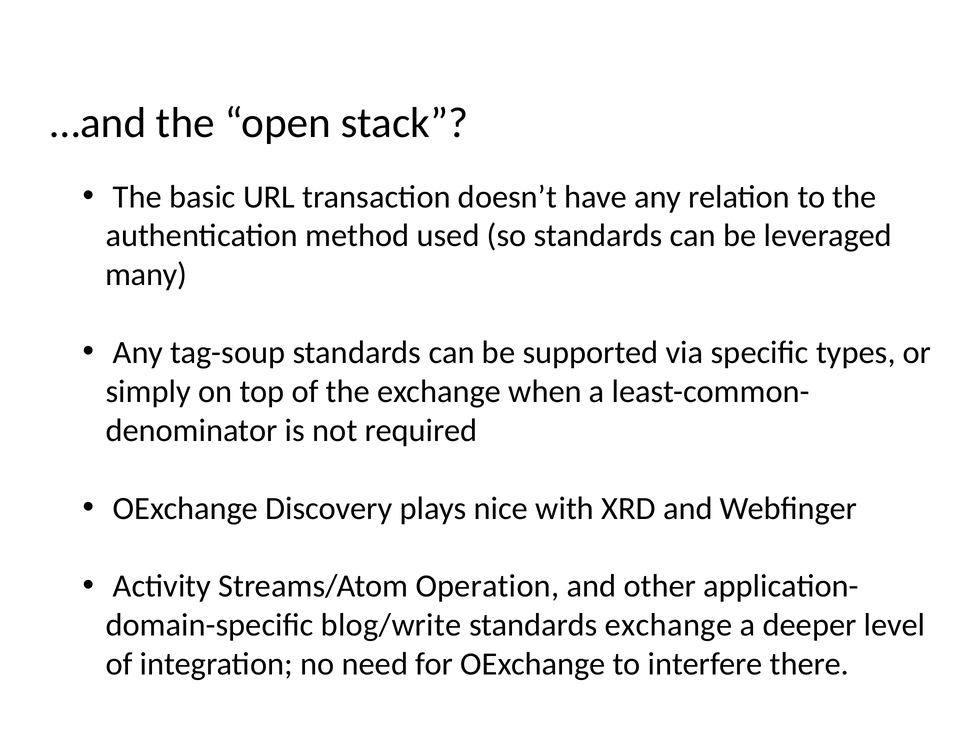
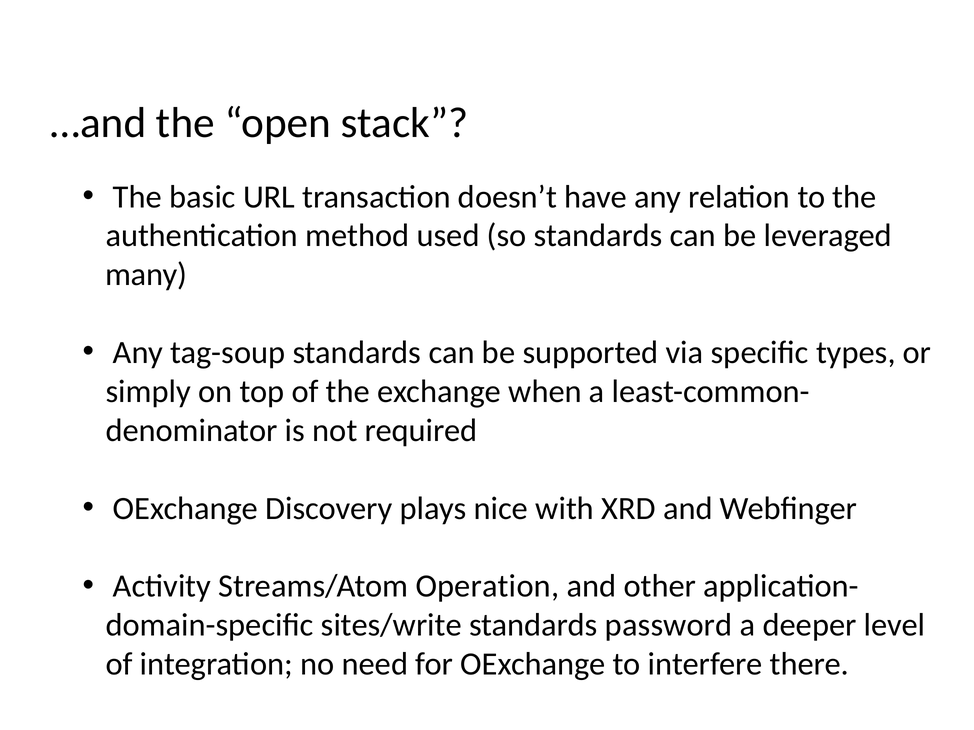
blog/write: blog/write -> sites/write (391, 626)
standards exchange: exchange -> password (669, 626)
